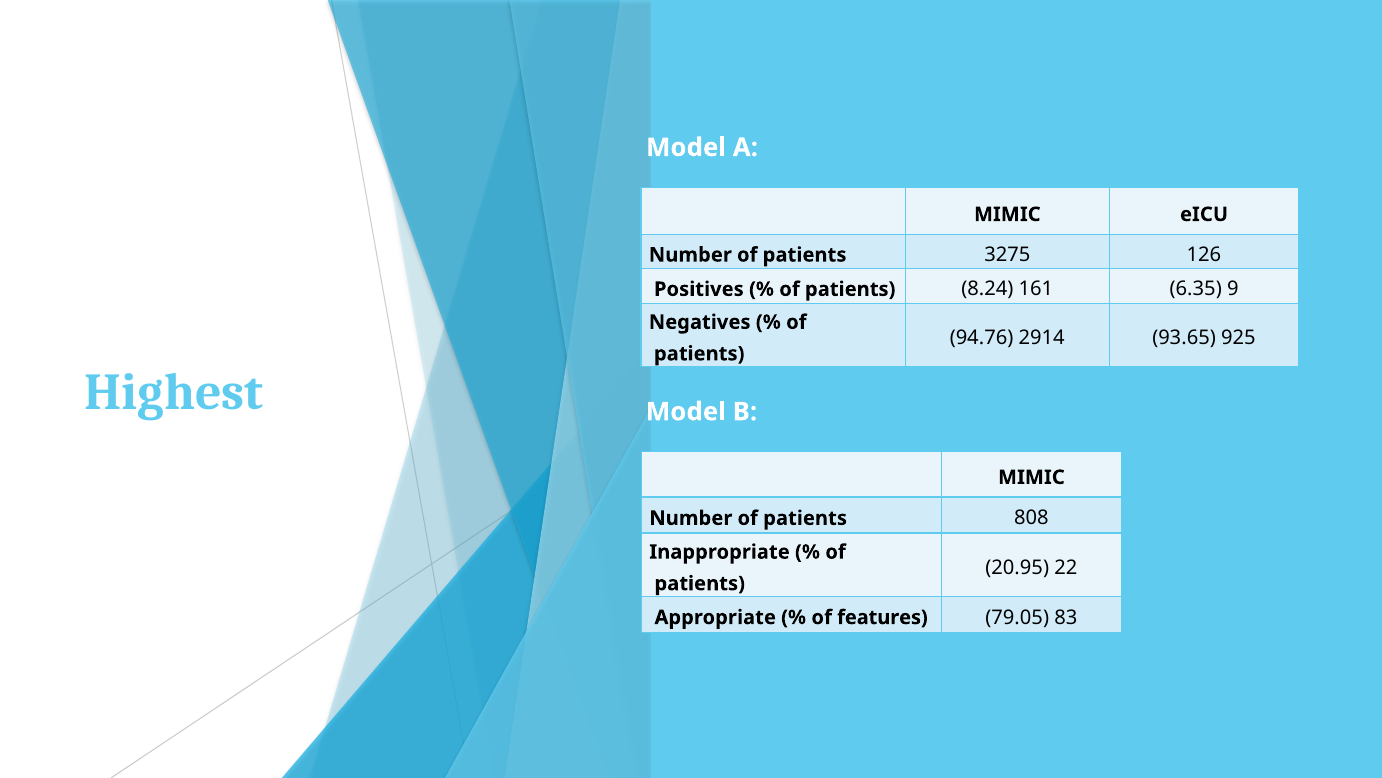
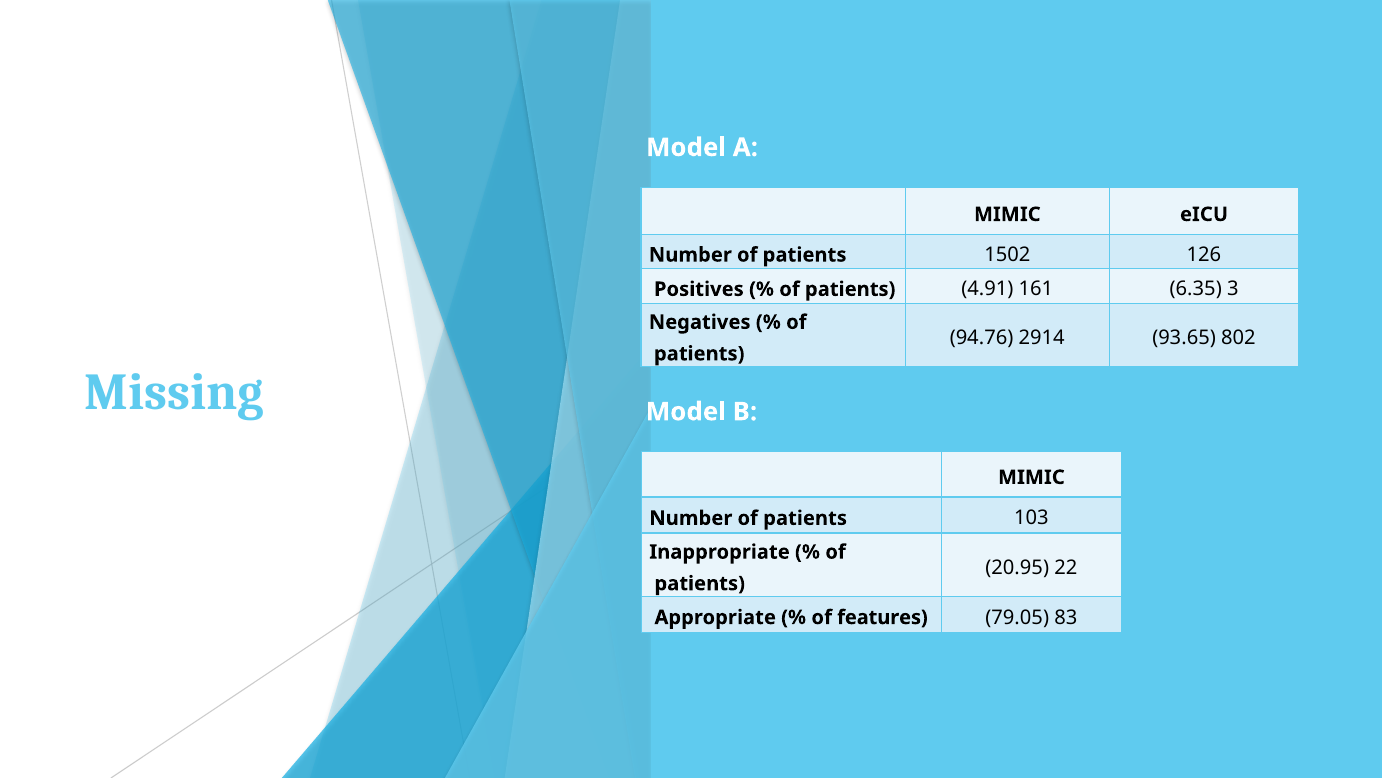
3275: 3275 -> 1502 (1007, 255)
8.24: 8.24 -> 4.91 (987, 289)
9: 9 -> 3 (1233, 289)
925: 925 -> 802 (1238, 338)
Highest: Highest -> Missing (174, 392)
808: 808 -> 103 (1031, 518)
